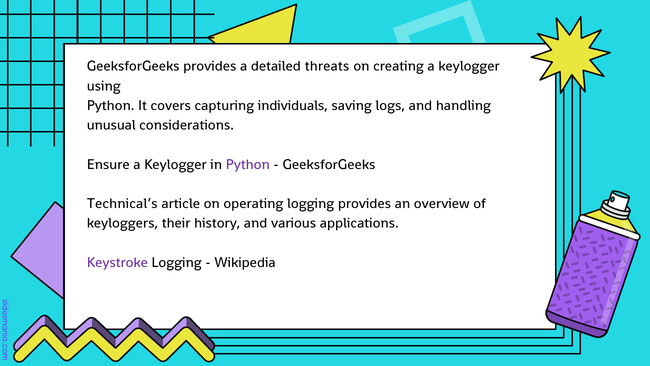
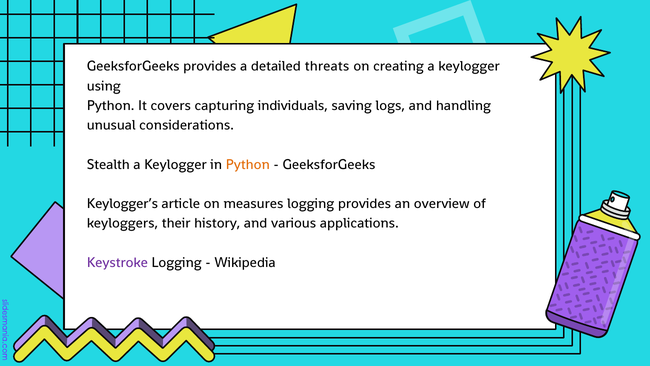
Ensure: Ensure -> Stealth (108, 164)
Python colour: purple -> orange (248, 164)
Technical’s: Technical’s -> Keylogger’s (122, 203)
operating: operating -> measures (253, 203)
